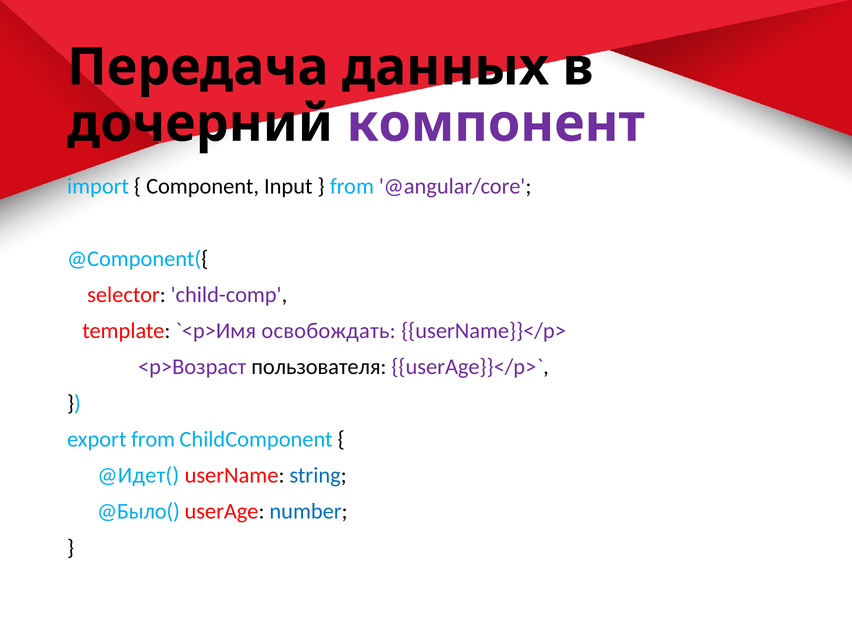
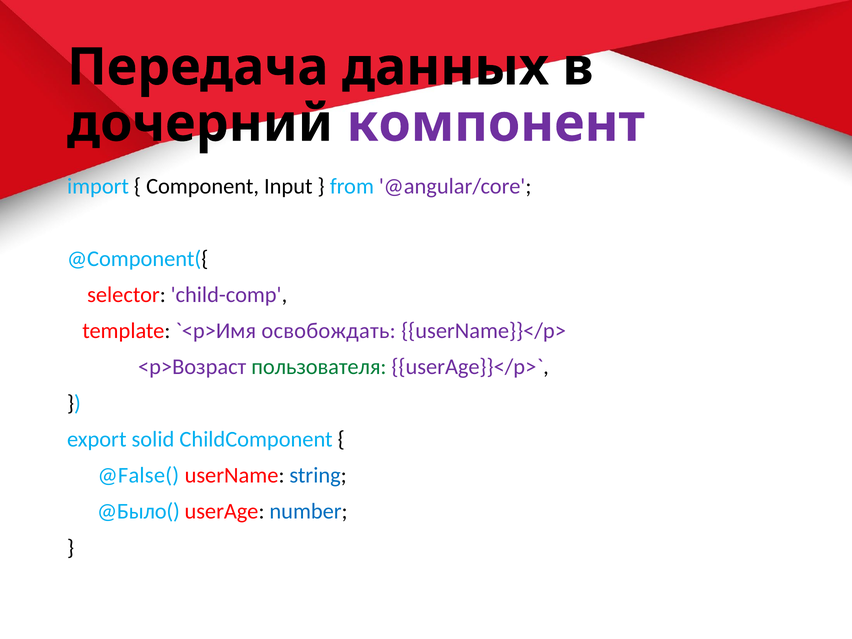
пользователя colour: black -> green (319, 367)
export from: from -> solid (153, 439)
@Идет(: @Идет( -> @False( (138, 475)
